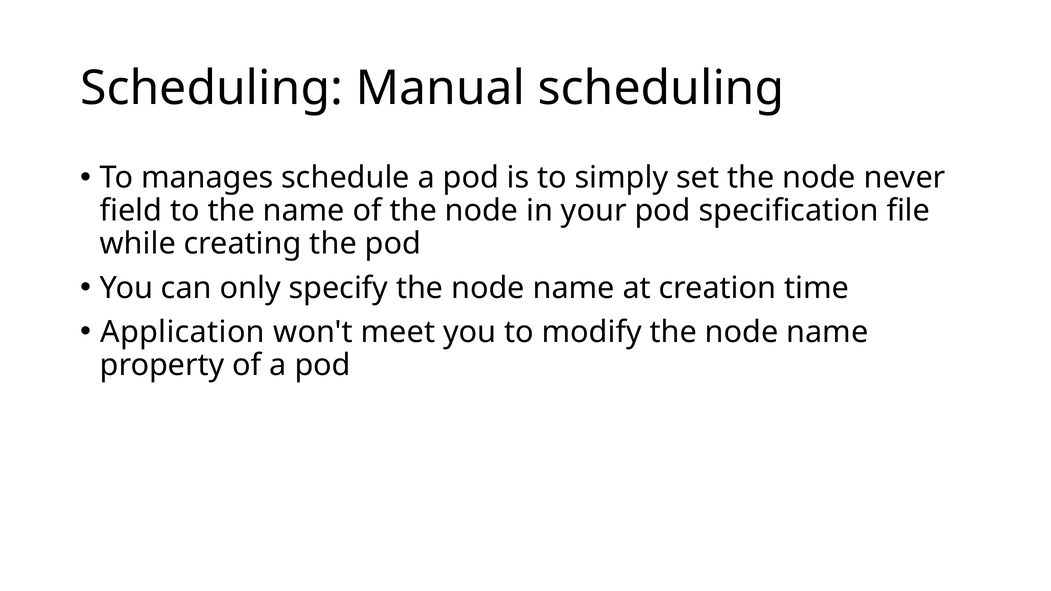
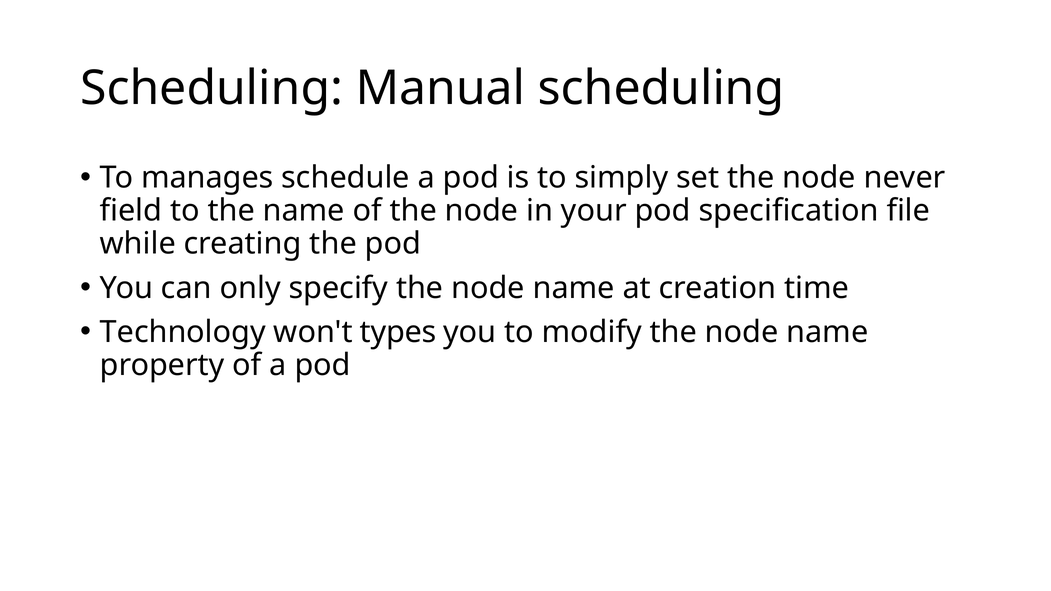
Application: Application -> Technology (183, 332)
meet: meet -> types (398, 332)
